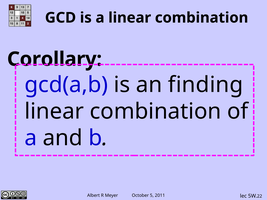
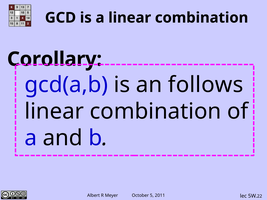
finding: finding -> follows (206, 85)
